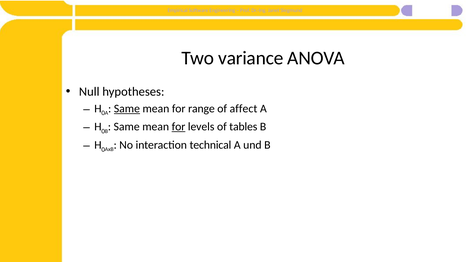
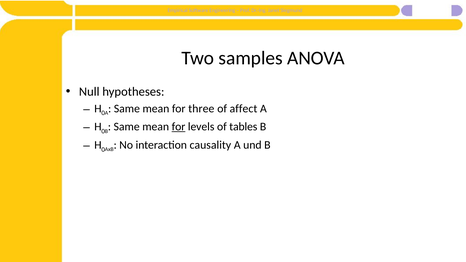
variance: variance -> samples (251, 58)
Same underline: present -> none (127, 109)
range: range -> three (201, 109)
technical: technical -> causality (210, 145)
